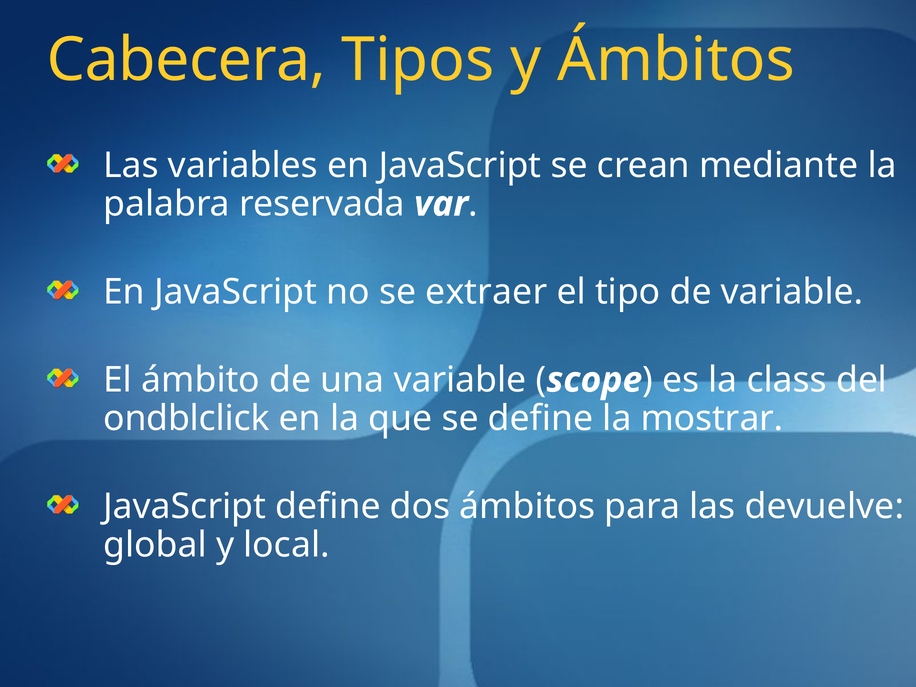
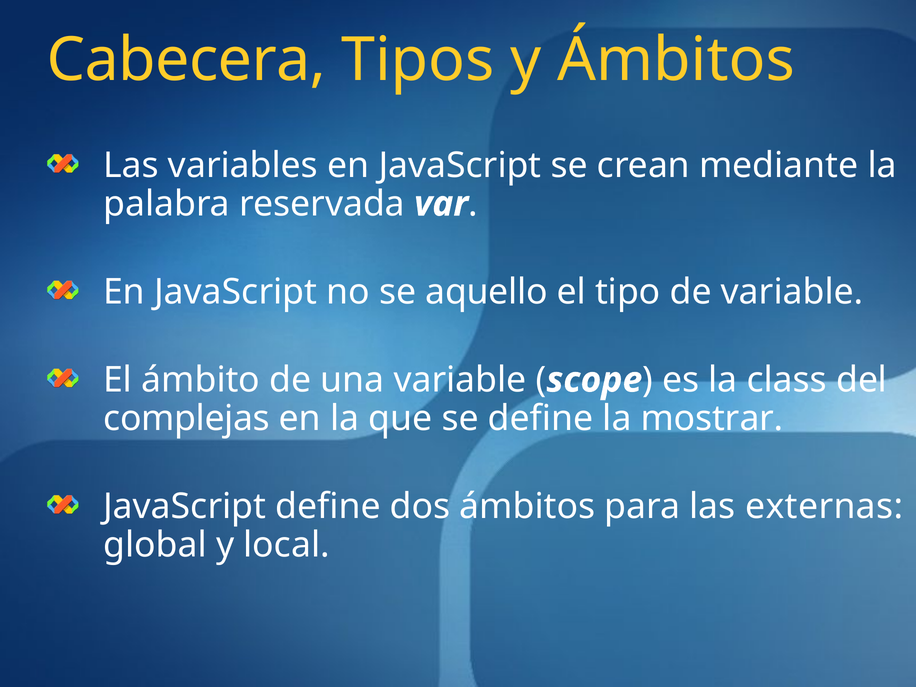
extraer: extraer -> aquello (487, 292)
ondblclick: ondblclick -> complejas (187, 418)
devuelve: devuelve -> externas (824, 506)
